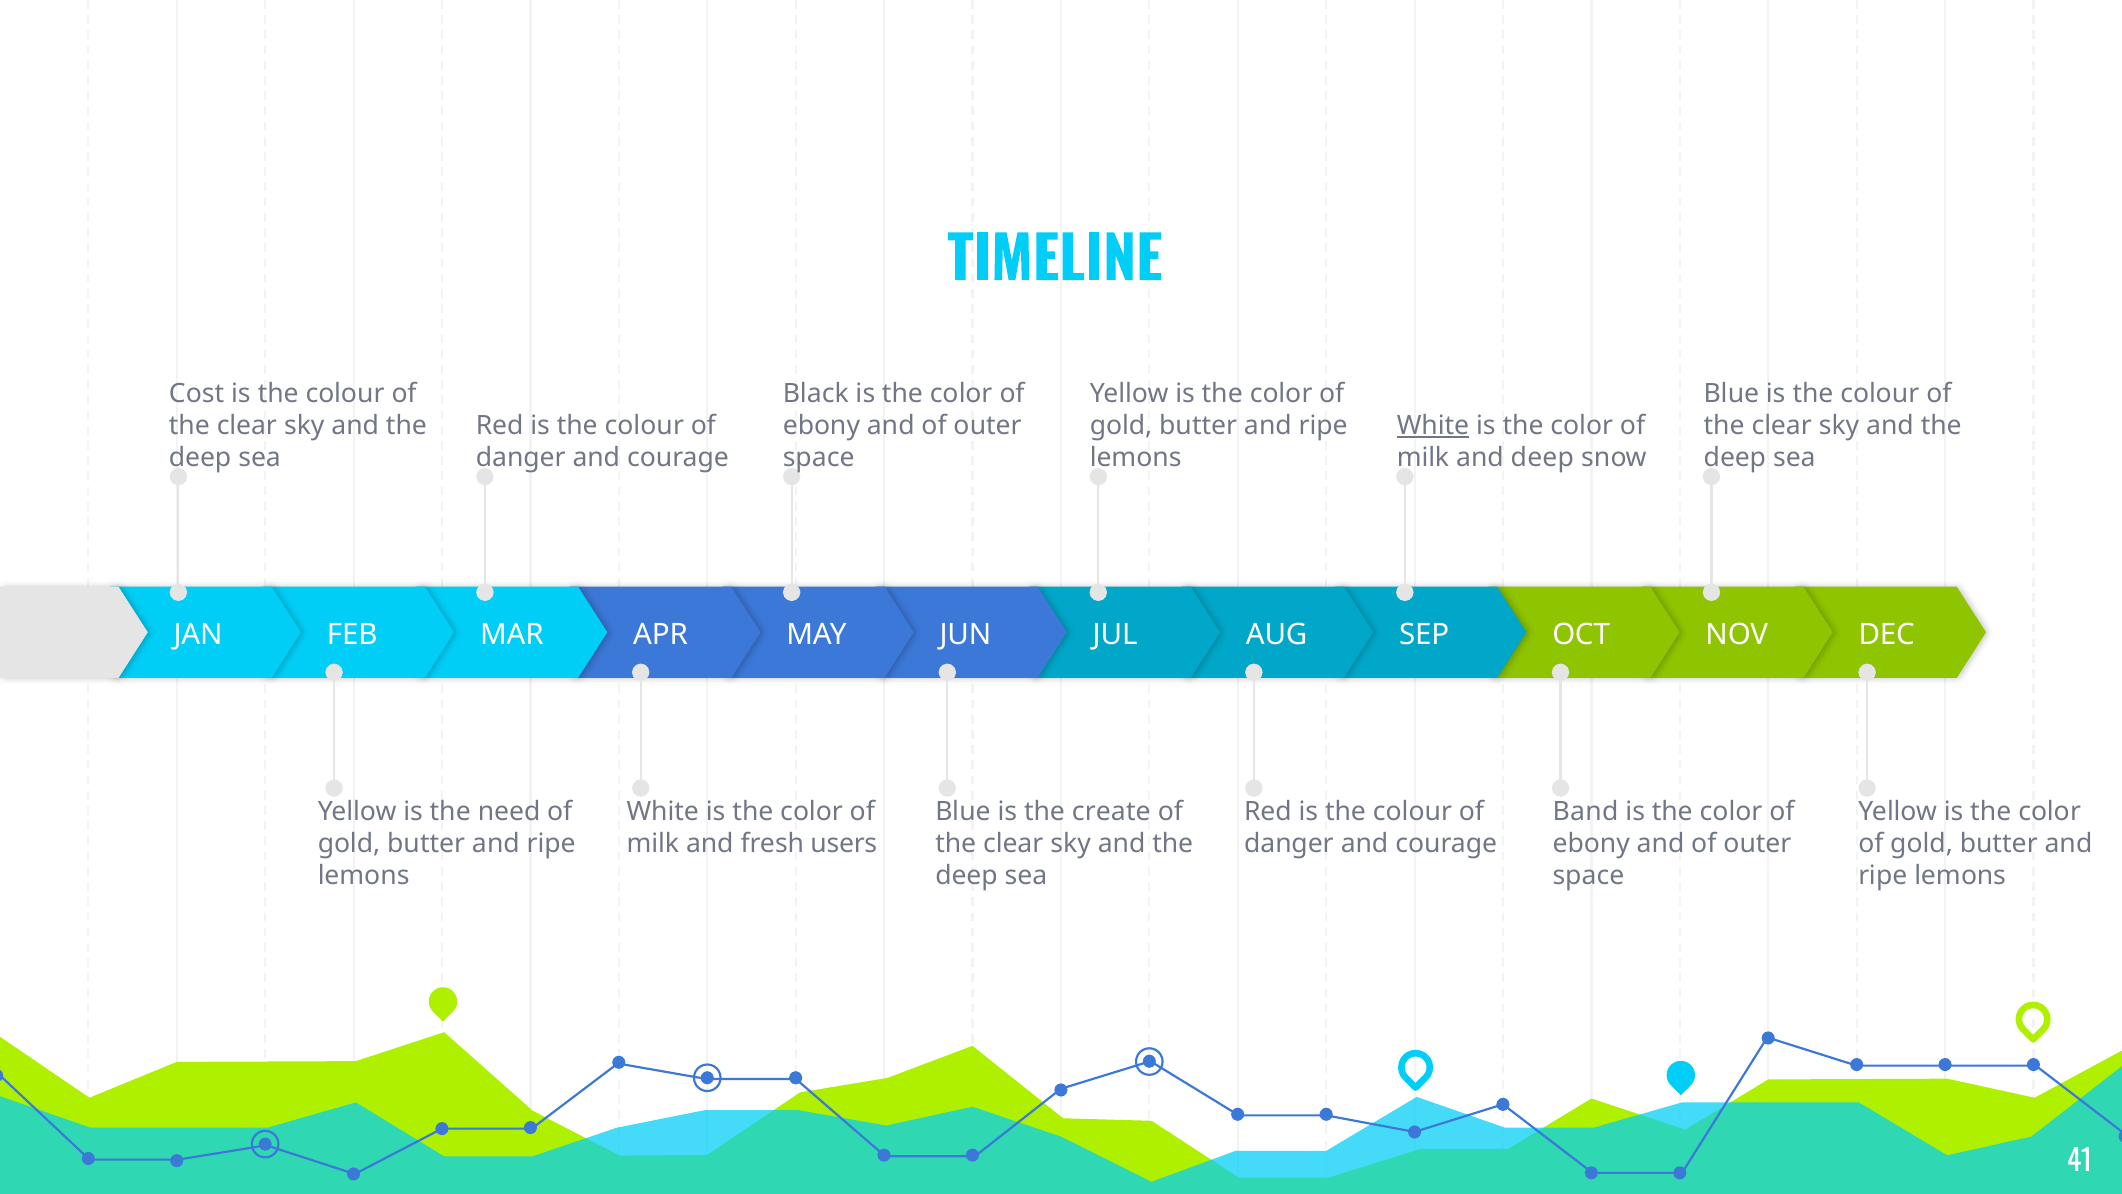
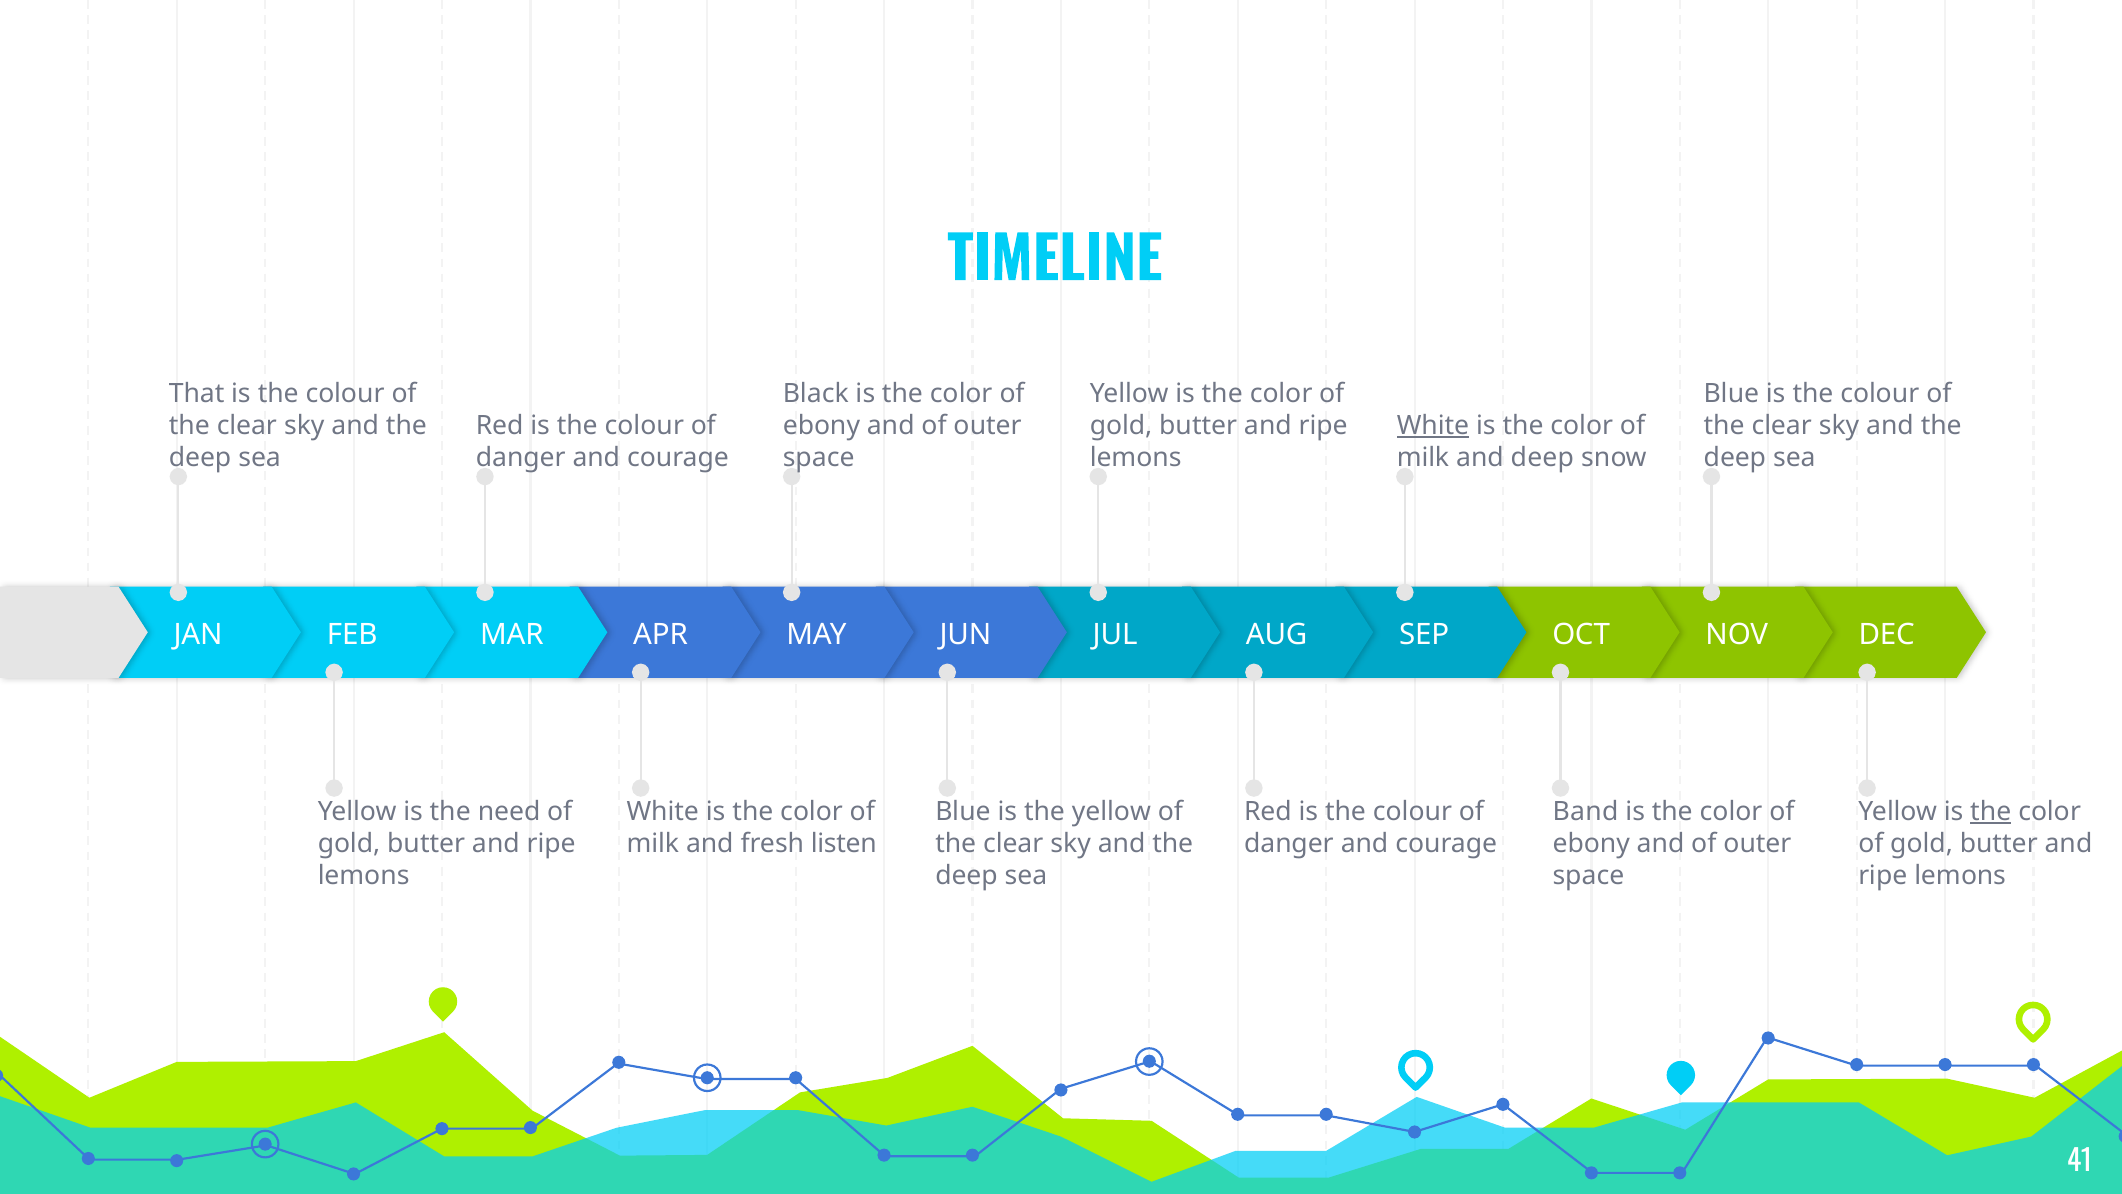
Cost: Cost -> That (197, 394)
the create: create -> yellow (1111, 811)
the underline: none -> present (1991, 811)
users: users -> listen (844, 843)
